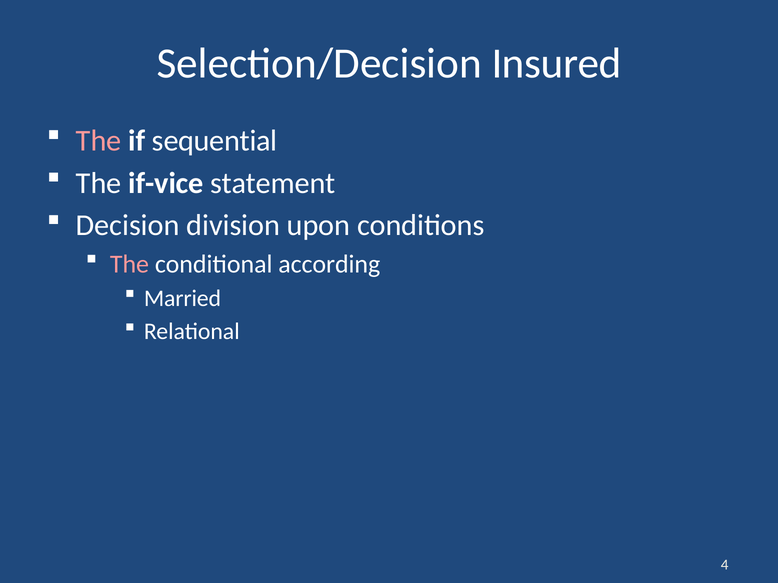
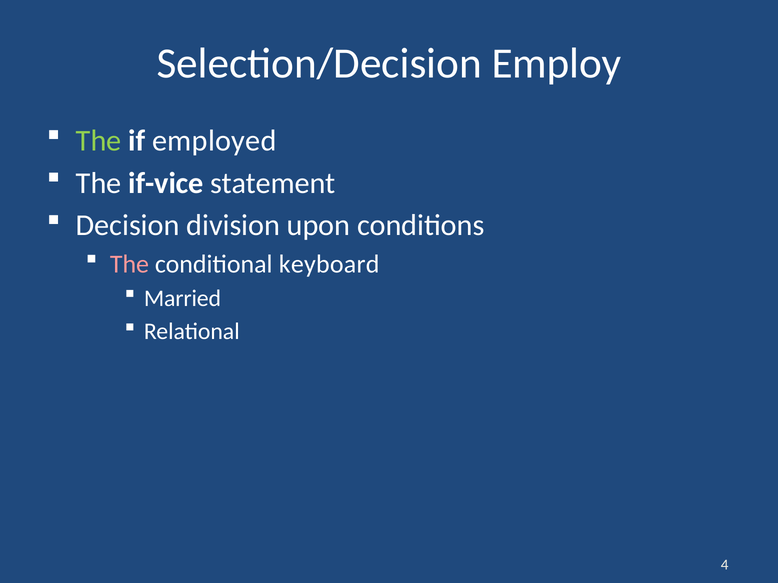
Insured: Insured -> Employ (556, 63)
The colour: pink -> light green (99, 141)
sequential: sequential -> employed (214, 141)
according: according -> keyboard (329, 264)
